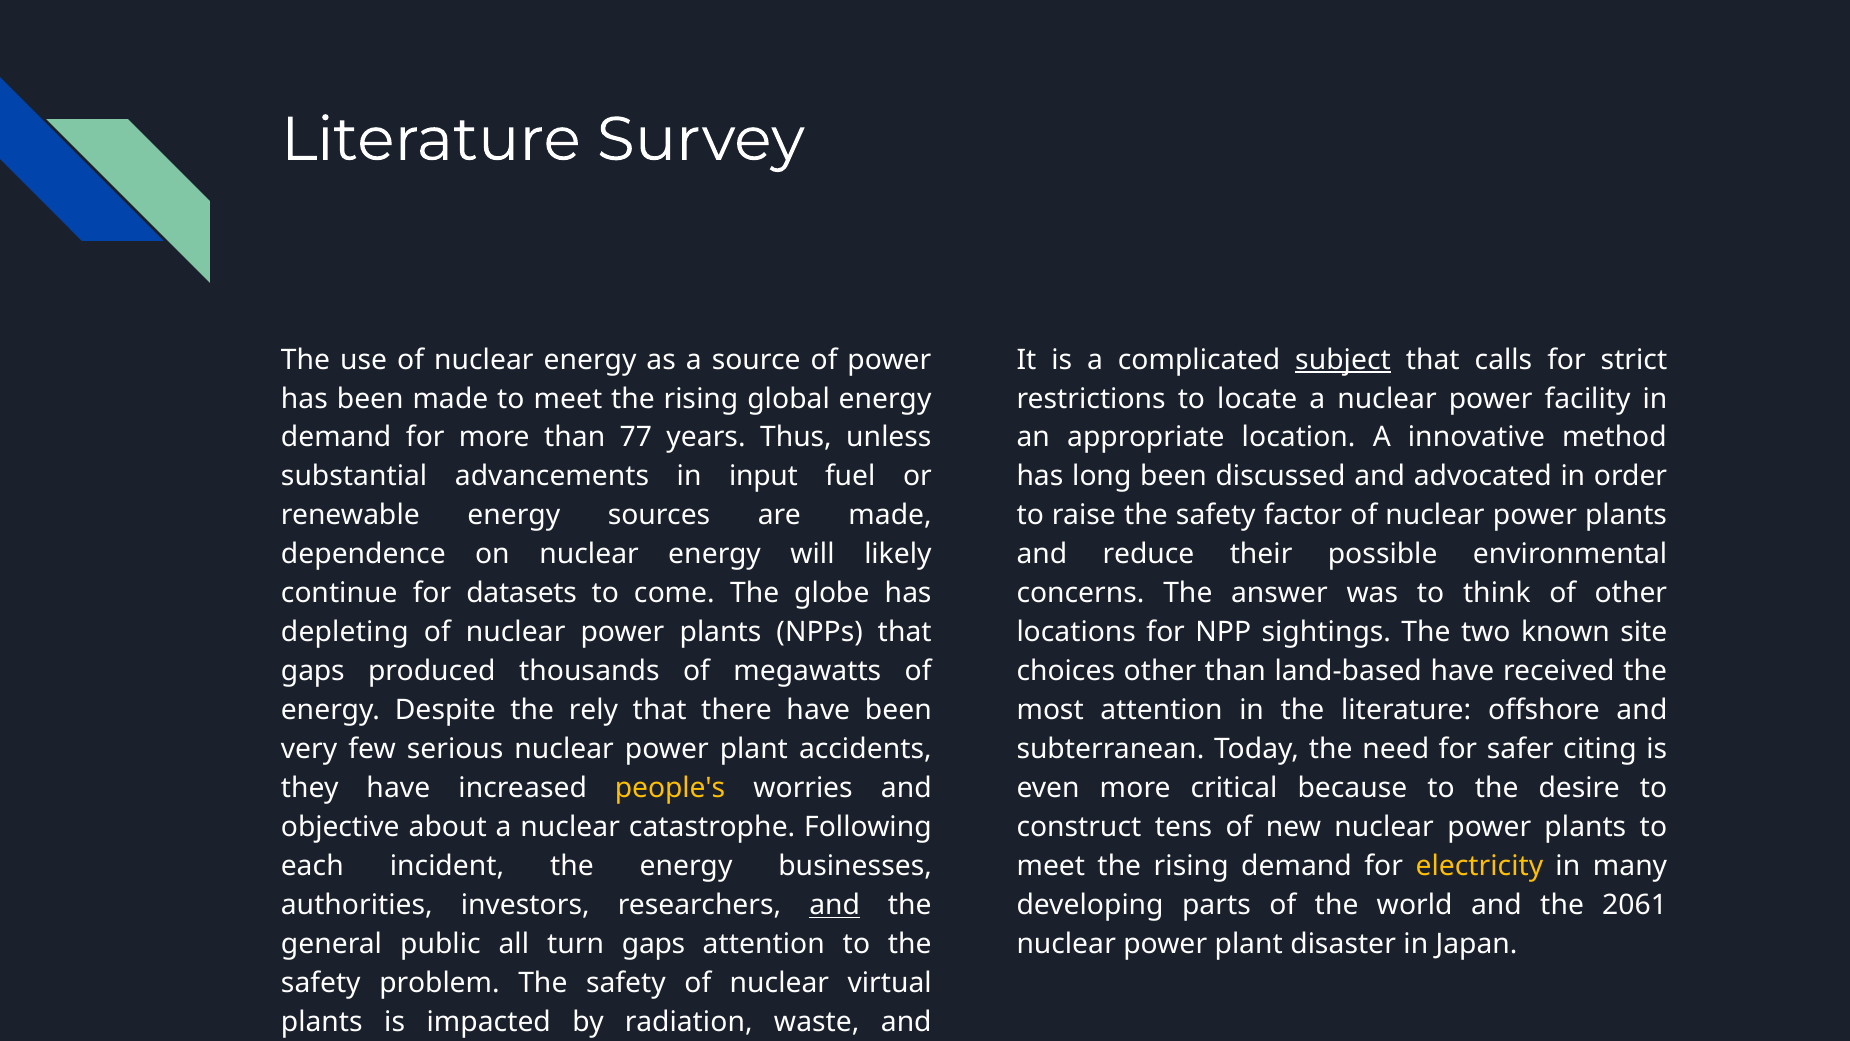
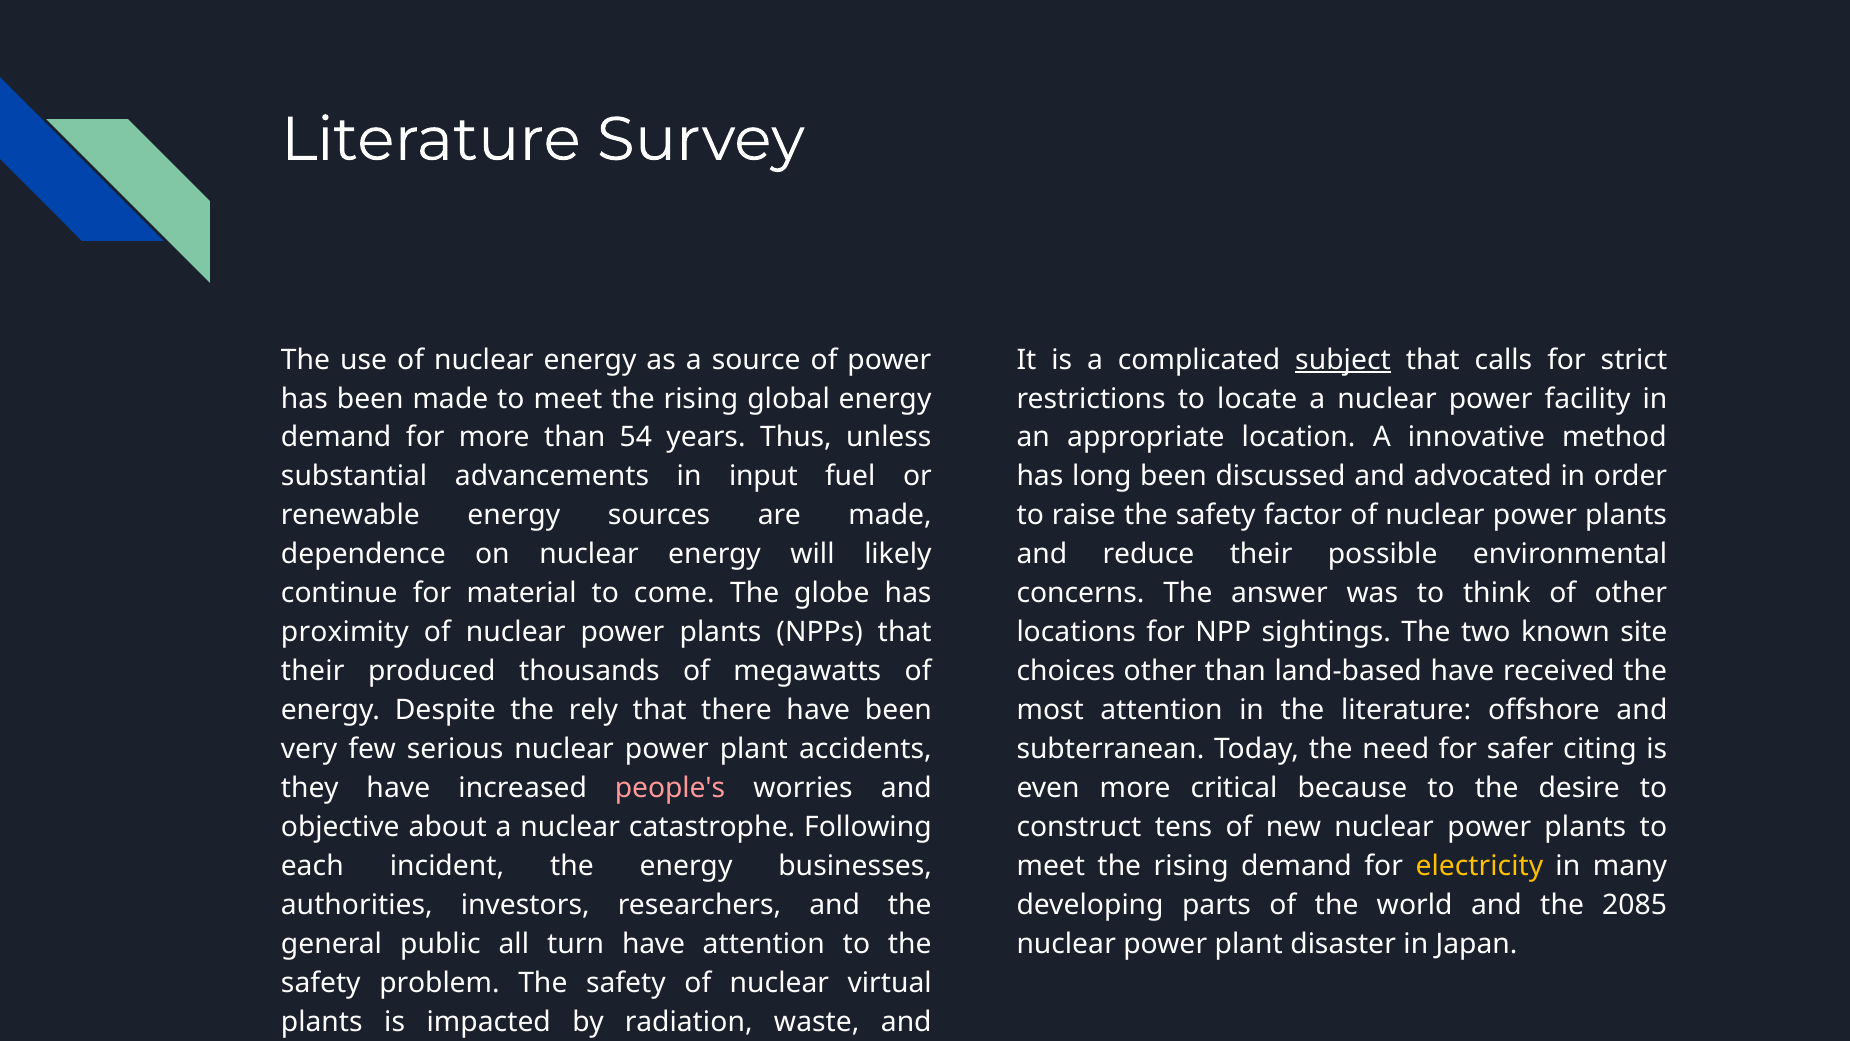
77: 77 -> 54 (636, 438)
datasets: datasets -> material (522, 593)
depleting: depleting -> proximity (345, 632)
gaps: gaps -> their (313, 671)
people's colour: yellow -> pink (670, 788)
and underline: present -> none (835, 905)
2061: 2061 -> 2085 (1635, 905)
turn gaps: gaps -> have (654, 944)
